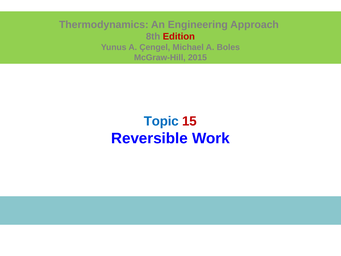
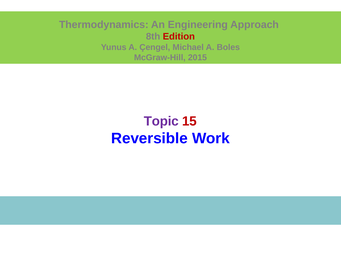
Topic colour: blue -> purple (161, 121)
